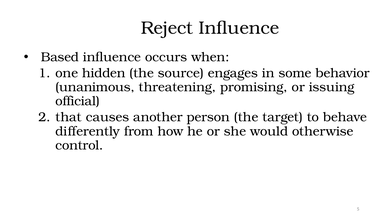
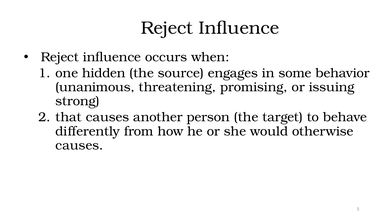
Based: Based -> Reject (60, 57)
official: official -> strong (77, 101)
control: control -> causes (79, 145)
